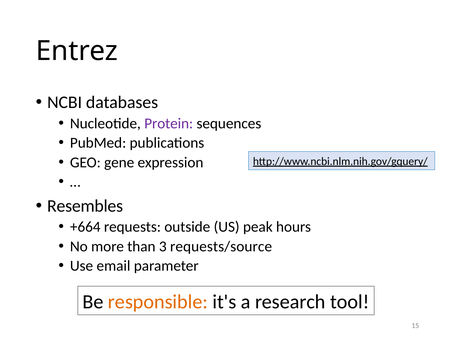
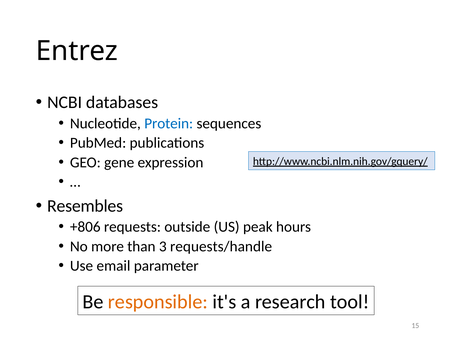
Protein colour: purple -> blue (169, 123)
+664: +664 -> +806 (85, 227)
requests/source: requests/source -> requests/handle (221, 247)
